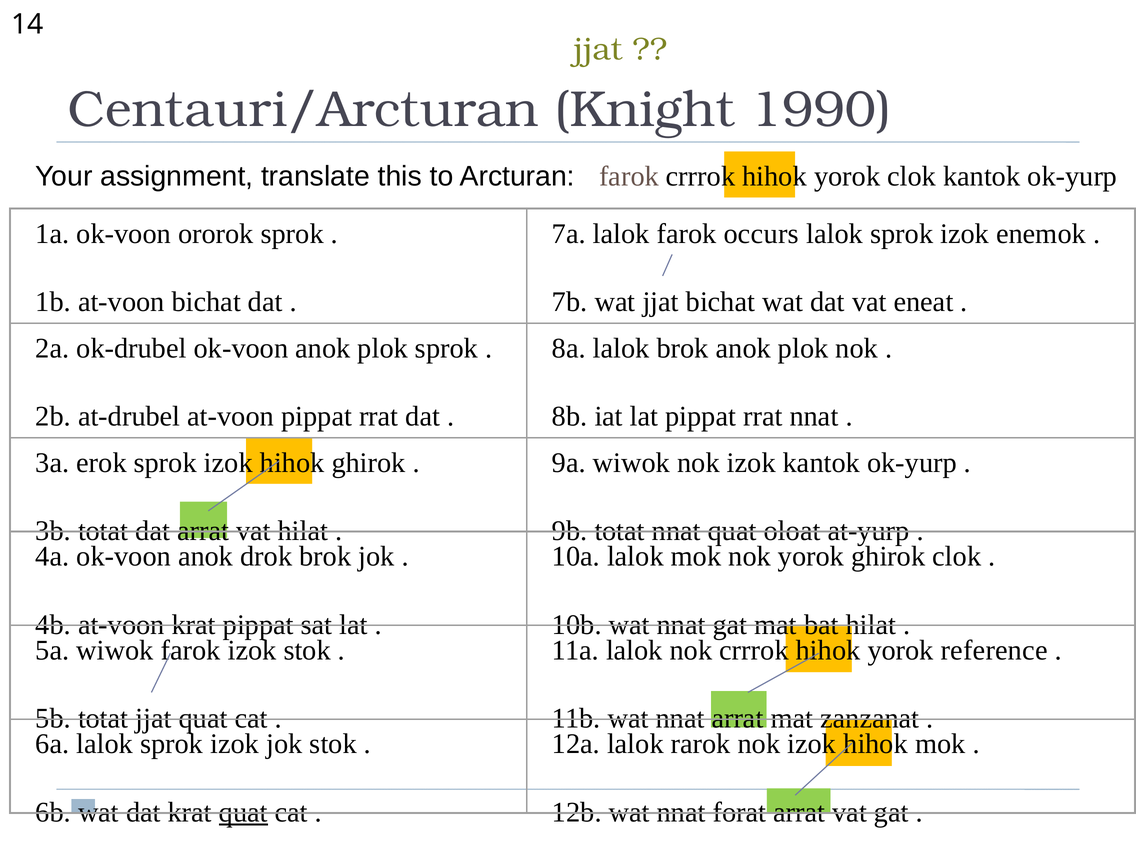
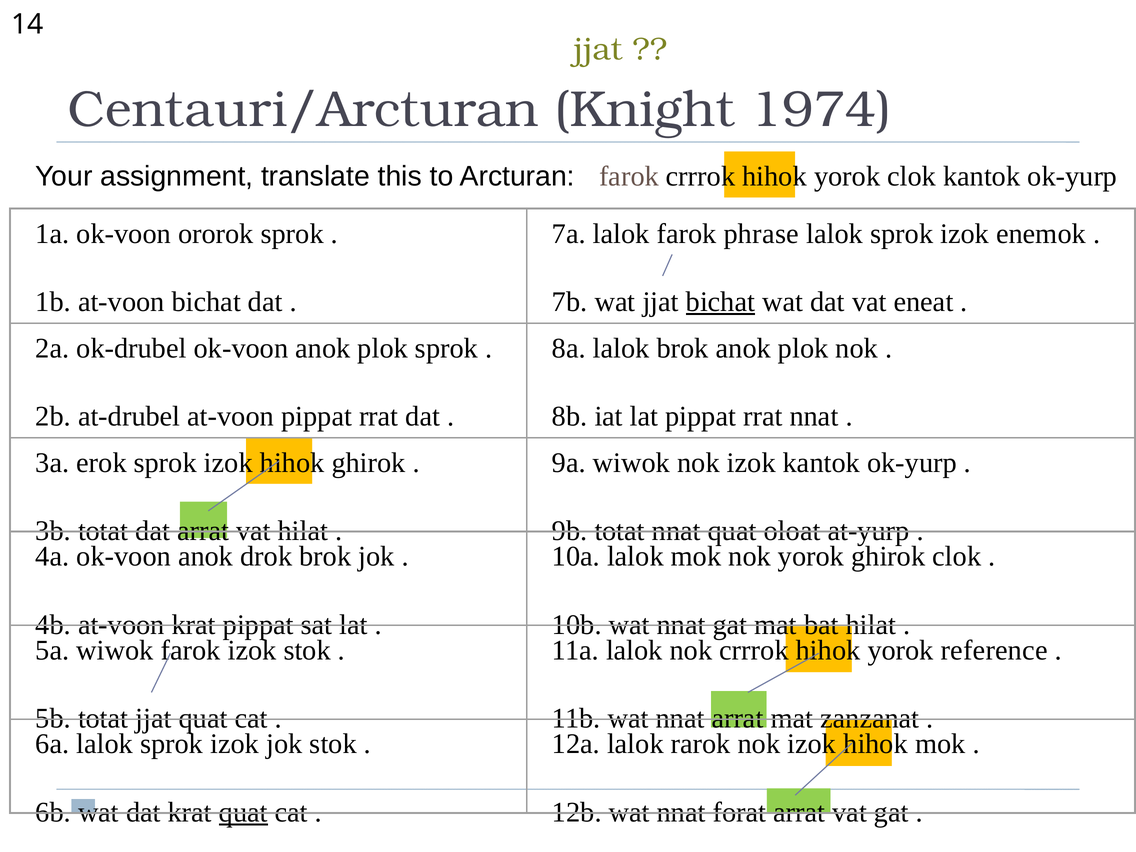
1990: 1990 -> 1974 (821, 110)
occurs: occurs -> phrase (761, 234)
bichat underline: none -> present (720, 302)
